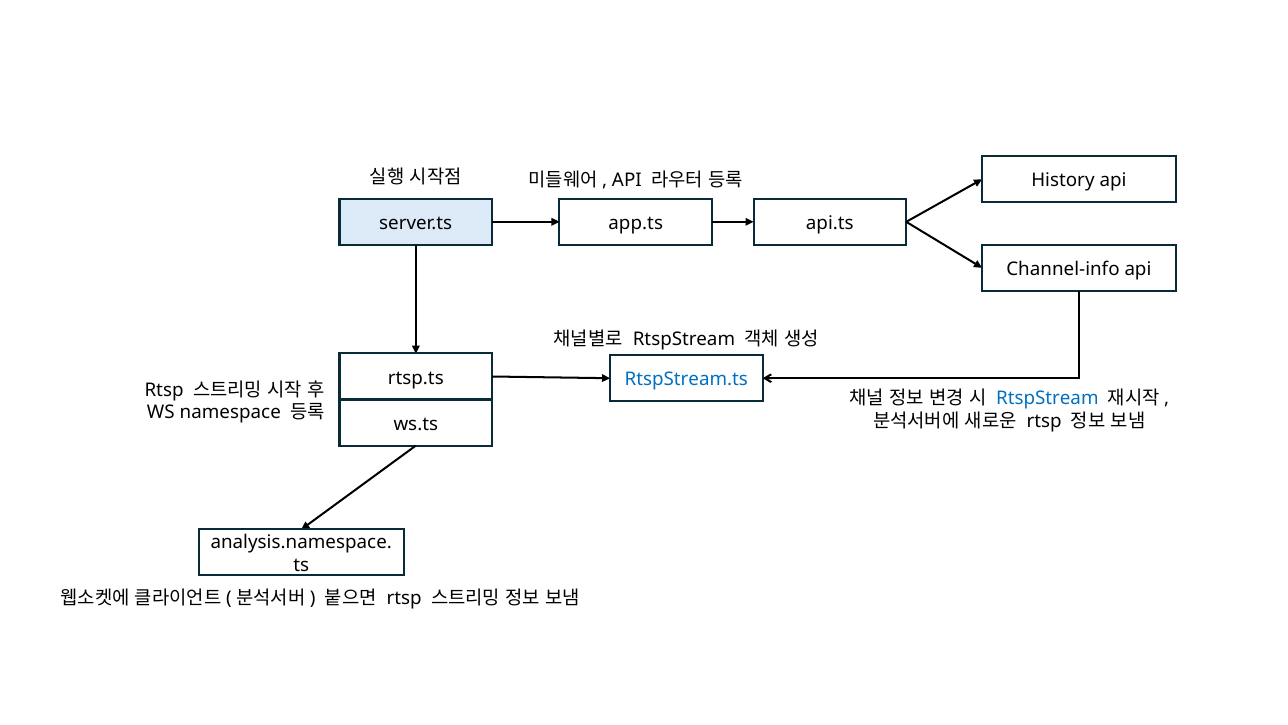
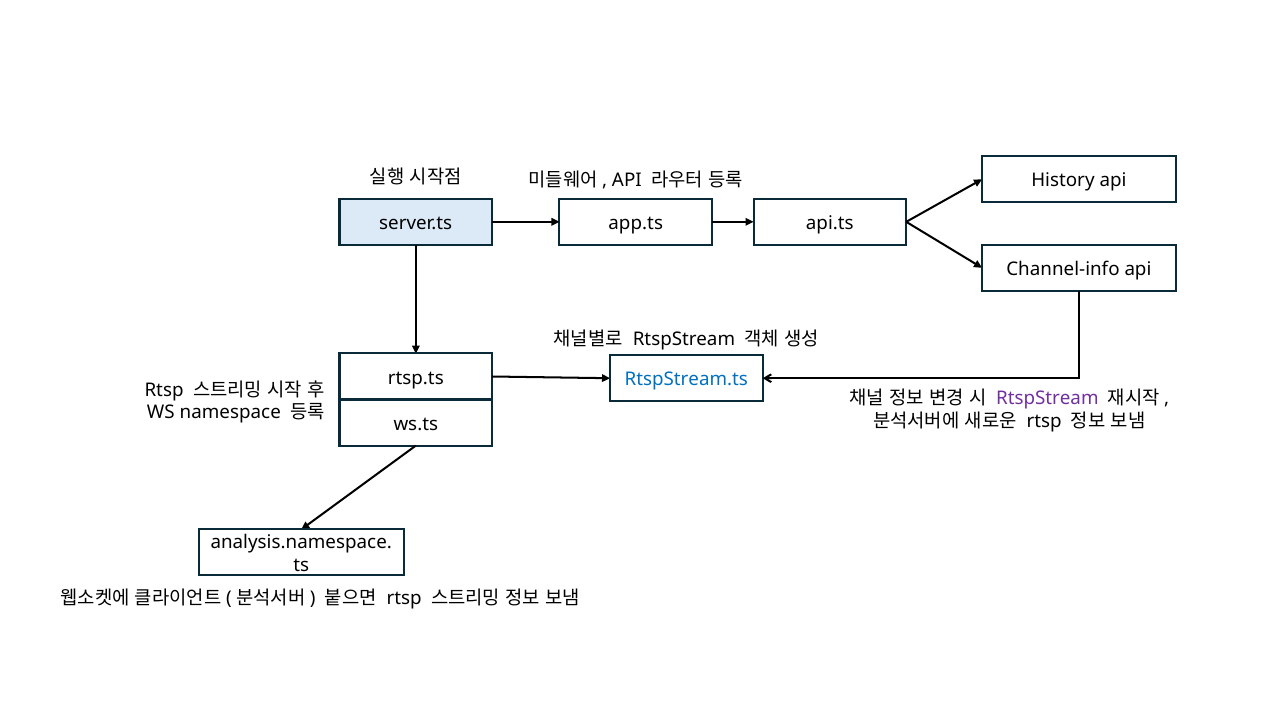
RtspStream colour: blue -> purple (1047, 398)
